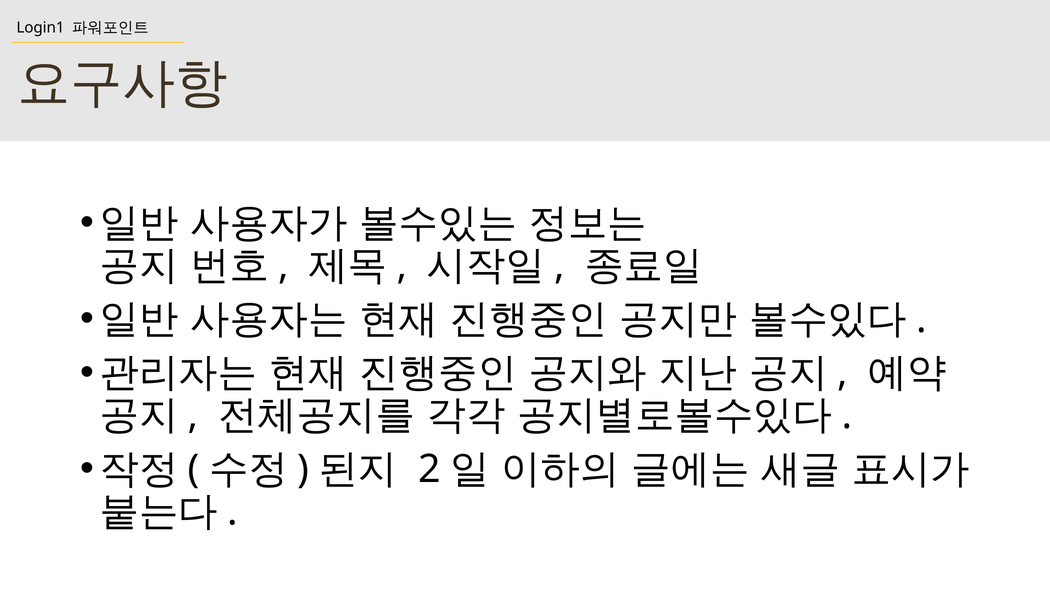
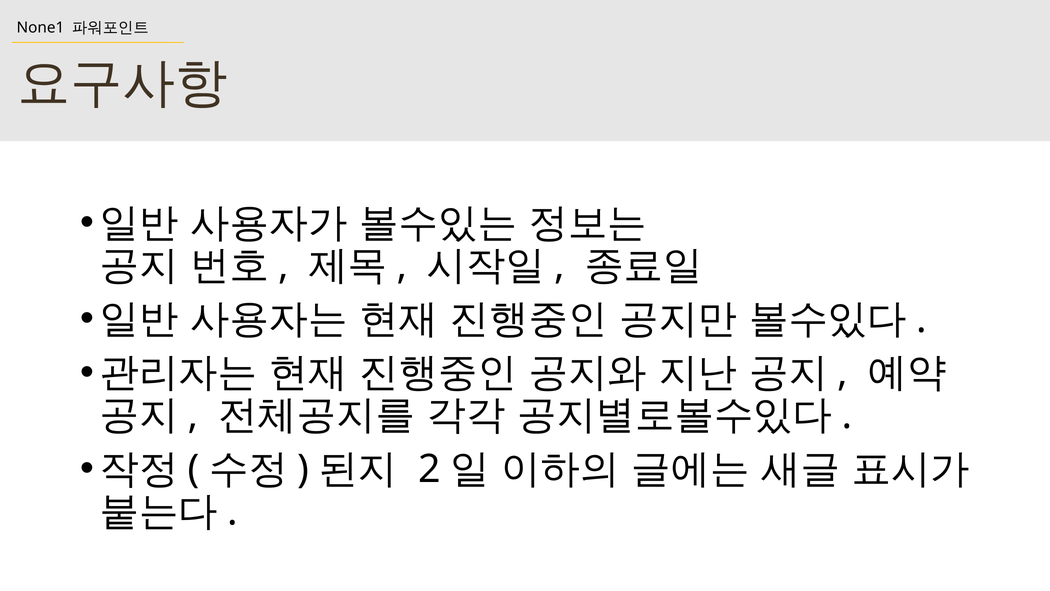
Login1: Login1 -> None1 (40, 28)
